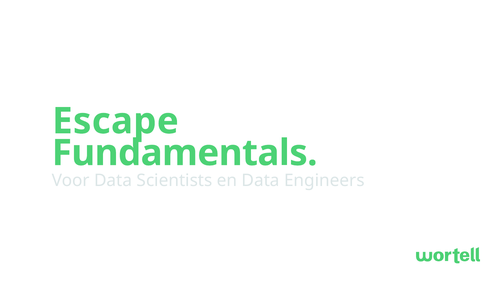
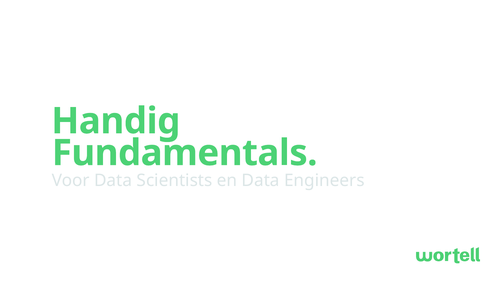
Escape: Escape -> Handig (116, 121)
